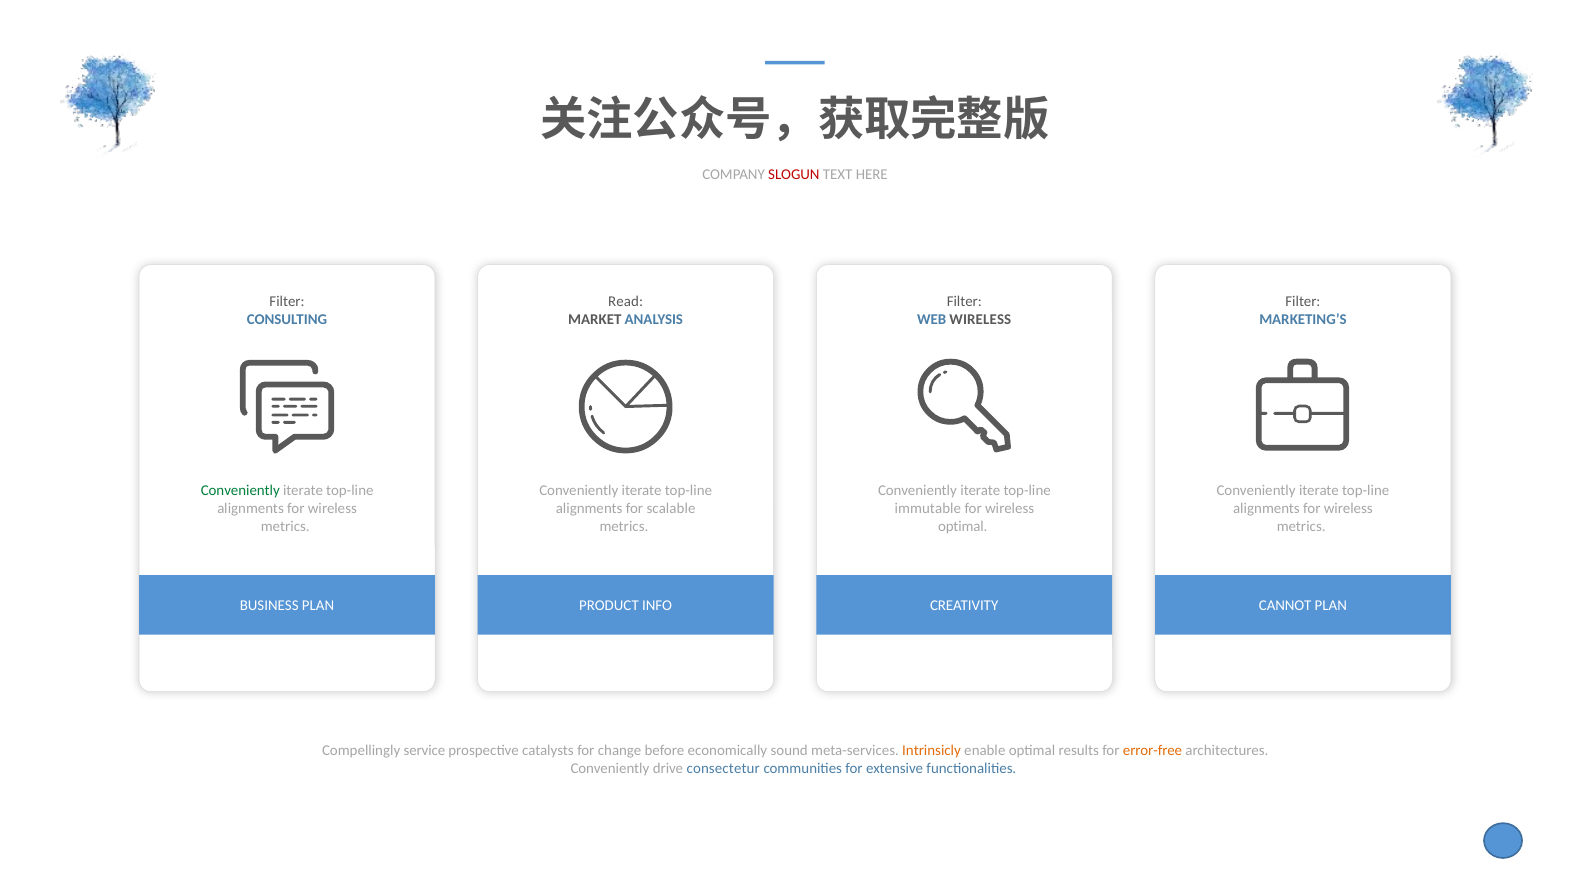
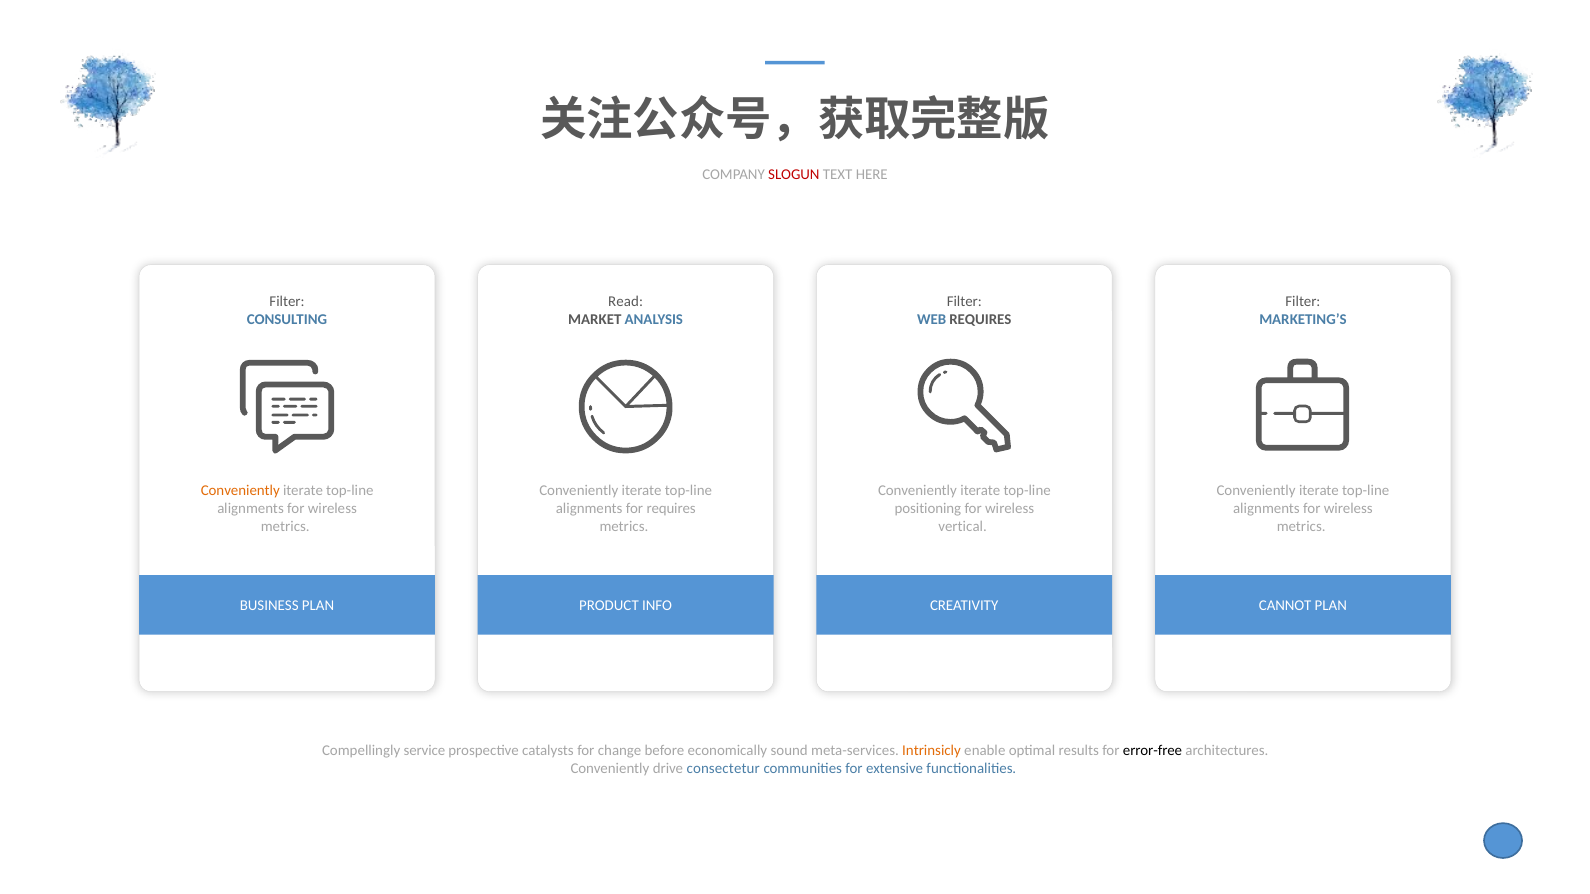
WEB WIRELESS: WIRELESS -> REQUIRES (980, 320)
Conveniently colour: green -> orange (240, 491)
for scalable: scalable -> requires (671, 509)
immutable: immutable -> positioning (928, 509)
optimal: optimal -> vertical (963, 527)
error-free colour: orange -> black (1153, 751)
